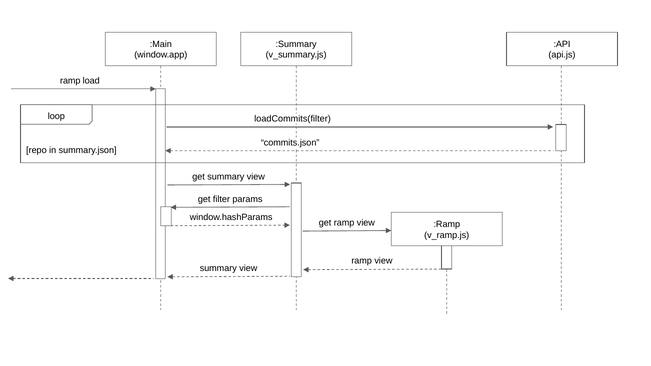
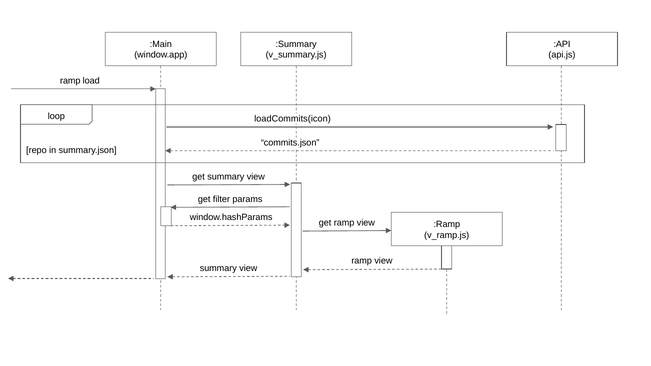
loadCommits(filter: loadCommits(filter -> loadCommits(icon (293, 119)
